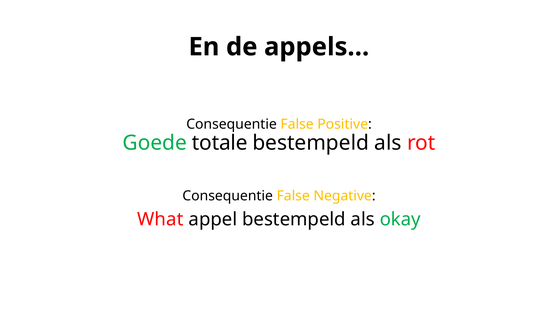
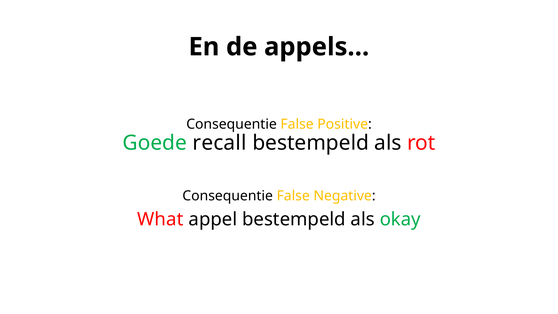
totale: totale -> recall (220, 143)
